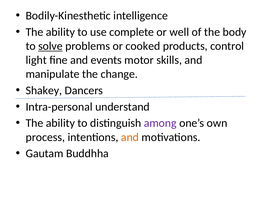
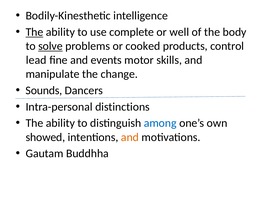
The underline: none -> present (34, 32)
light: light -> lead (36, 60)
Shakey: Shakey -> Sounds (44, 91)
understand: understand -> distinctions (122, 107)
among colour: purple -> blue (160, 123)
process: process -> showed (45, 137)
